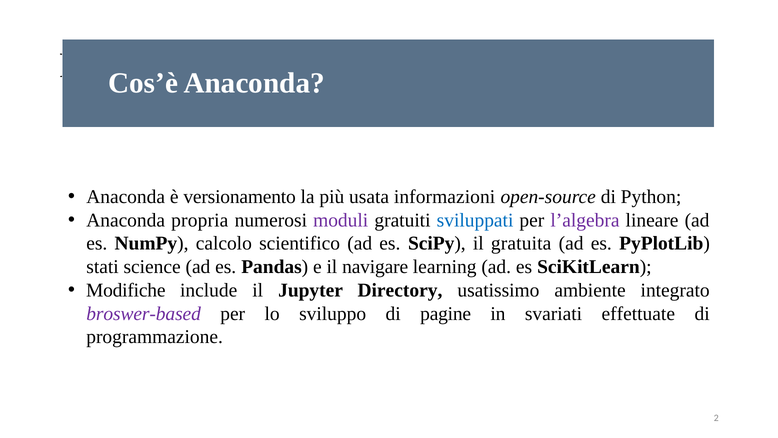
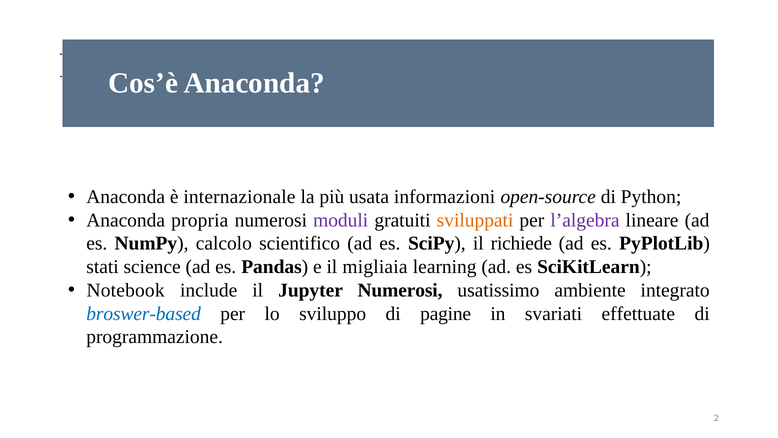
versionamento: versionamento -> internazionale (239, 197)
sviluppati colour: blue -> orange (475, 220)
gratuita: gratuita -> richiede (521, 243)
navigare: navigare -> migliaia (375, 267)
Modifiche: Modifiche -> Notebook (126, 290)
Jupyter Directory: Directory -> Numerosi (400, 290)
broswer-based colour: purple -> blue (144, 313)
